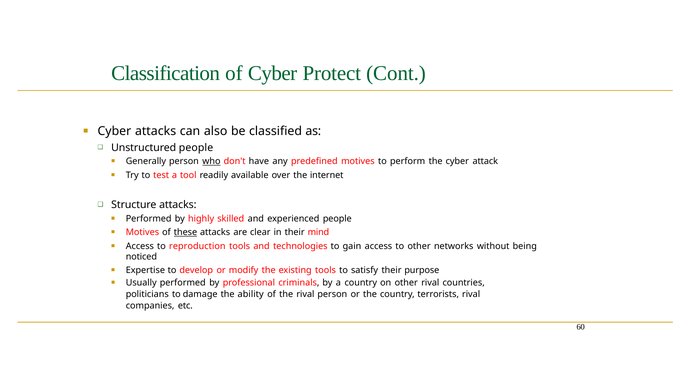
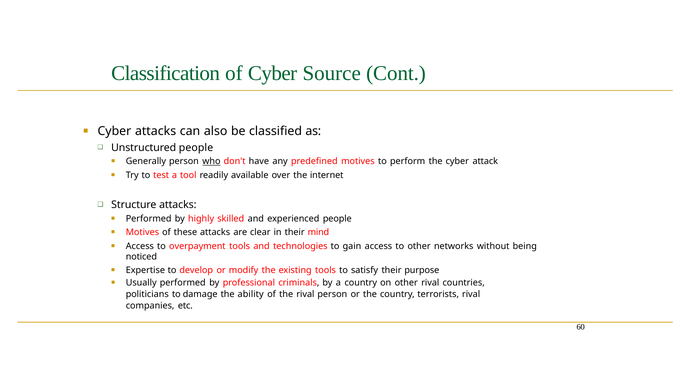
Protect: Protect -> Source (332, 73)
these underline: present -> none (185, 232)
reproduction: reproduction -> overpayment (197, 246)
